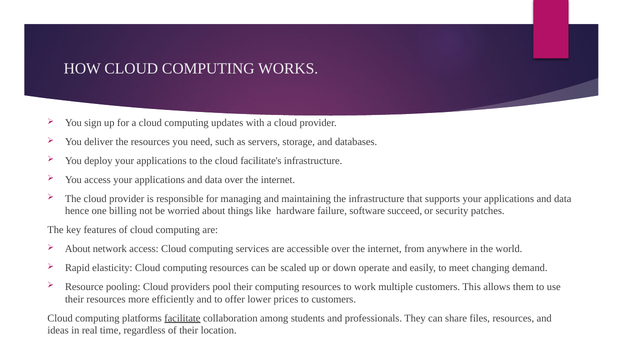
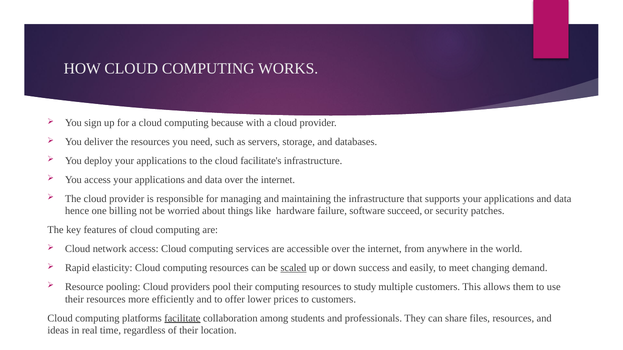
updates: updates -> because (227, 123)
About: About -> Cloud (78, 249)
scaled underline: none -> present (293, 268)
operate: operate -> success (374, 268)
work: work -> study (365, 287)
